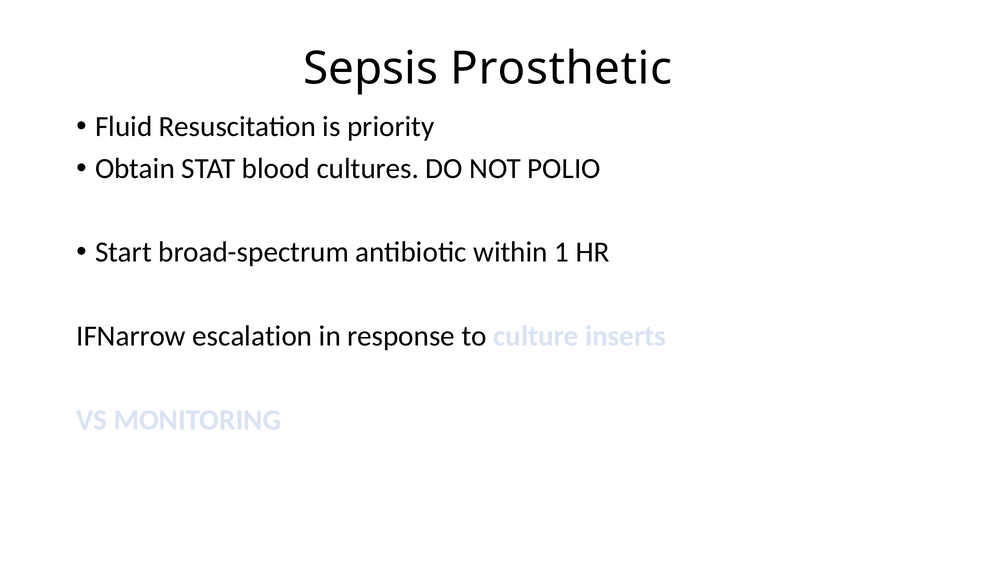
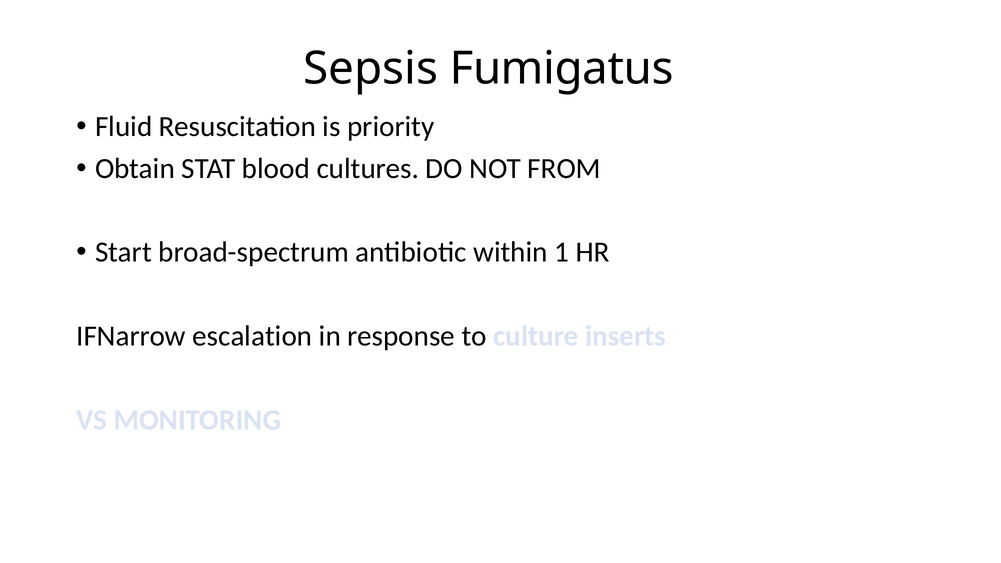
Prosthetic: Prosthetic -> Fumigatus (562, 68)
POLIO: POLIO -> FROM (564, 169)
